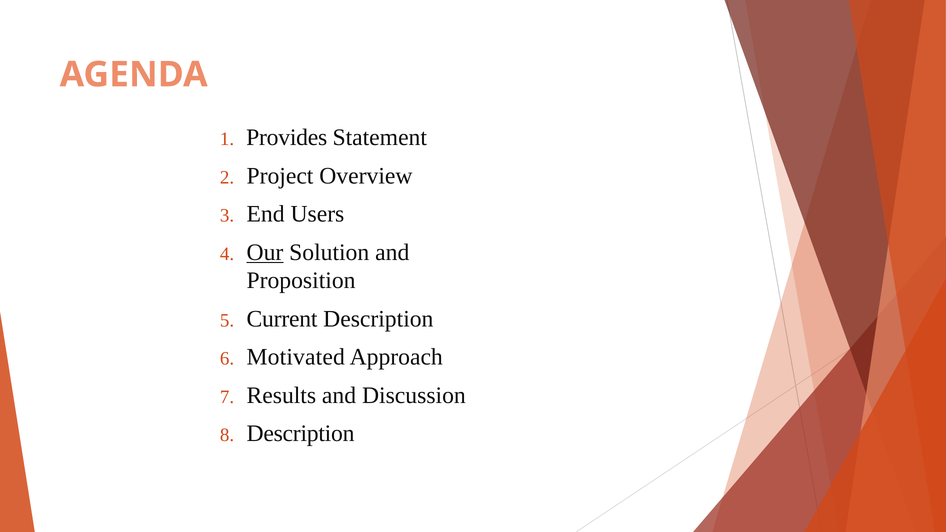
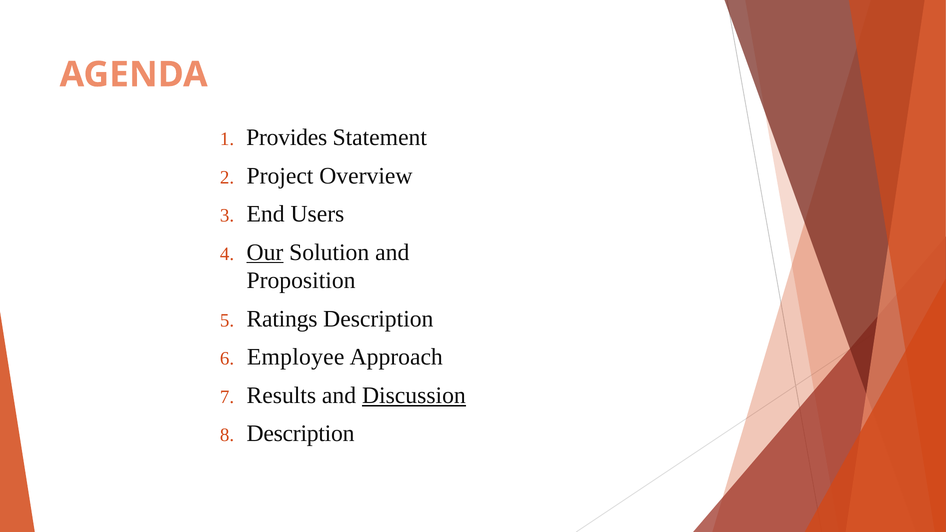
Current: Current -> Ratings (282, 319)
Motivated: Motivated -> Employee (296, 357)
Discussion underline: none -> present (414, 395)
